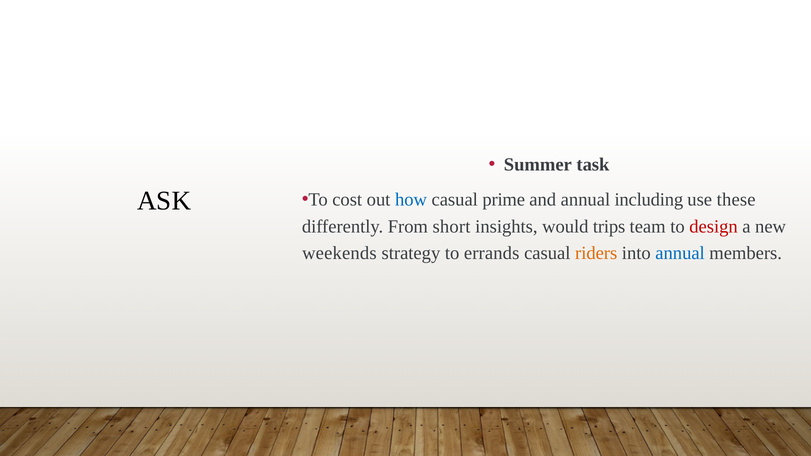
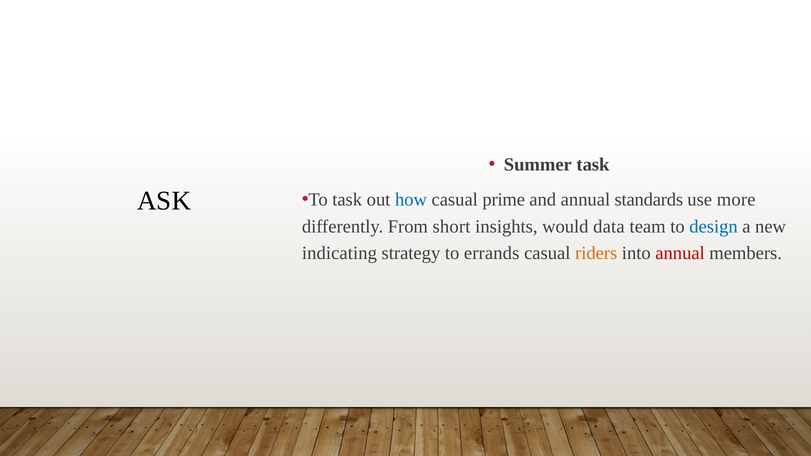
To cost: cost -> task (347, 200)
including: including -> standards (649, 200)
these: these -> more (736, 200)
trips: trips -> data (609, 227)
design colour: red -> blue (714, 227)
weekends: weekends -> indicating (339, 253)
annual colour: blue -> red (680, 253)
